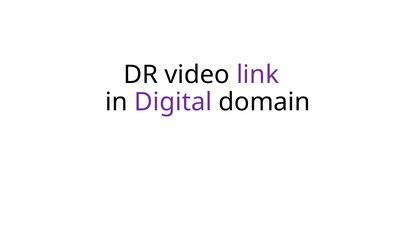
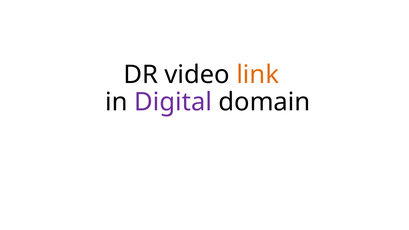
link colour: purple -> orange (258, 75)
